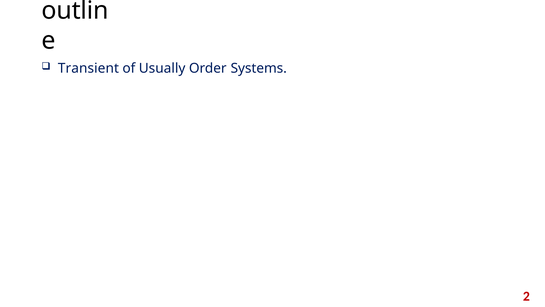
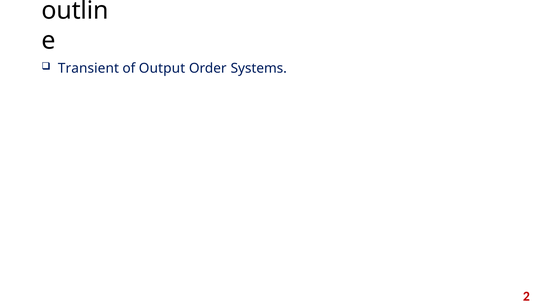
Usually: Usually -> Output (162, 68)
